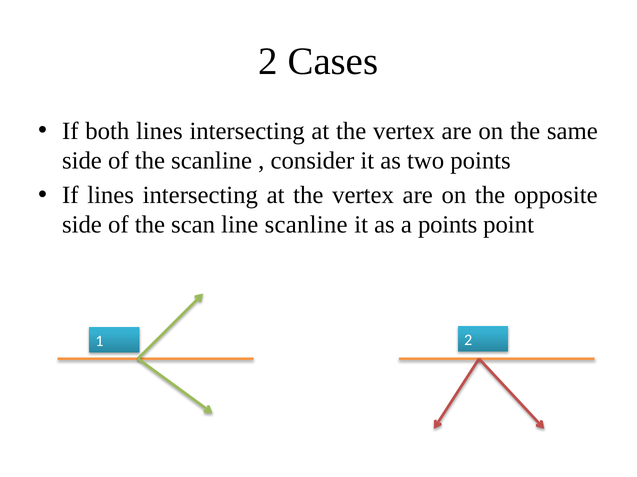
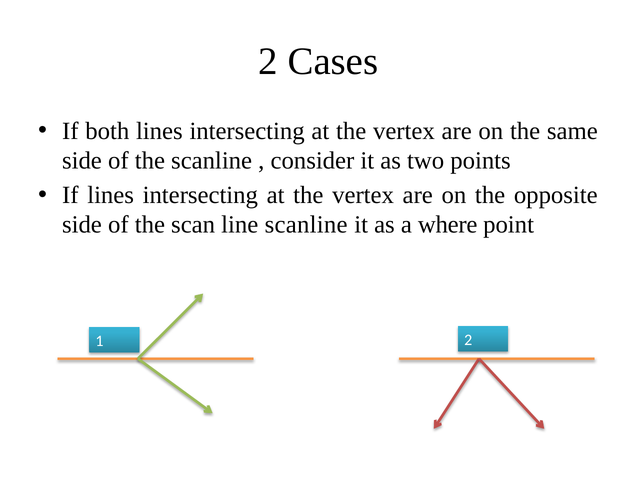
a points: points -> where (448, 225)
